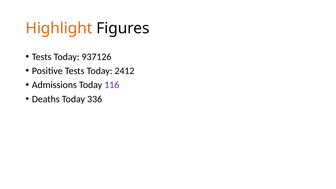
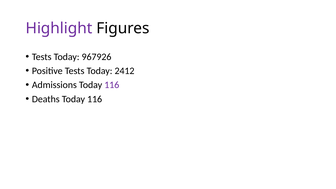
Highlight colour: orange -> purple (59, 28)
937126: 937126 -> 967926 (97, 57)
Deaths Today 336: 336 -> 116 (95, 99)
